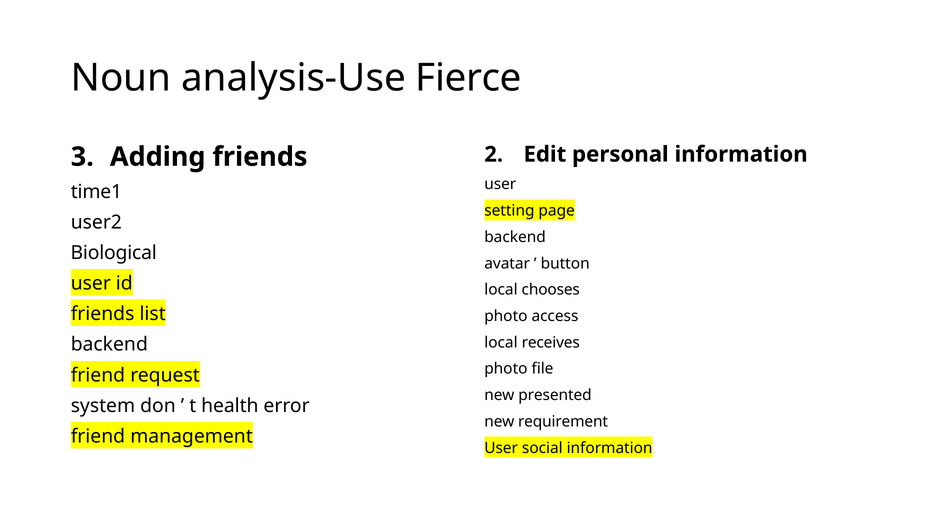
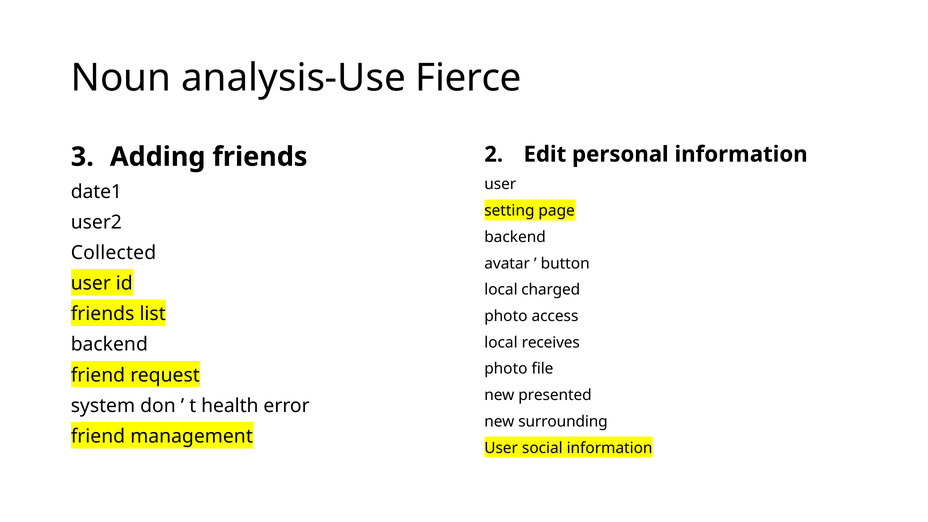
time1: time1 -> date1 (96, 192)
Biological: Biological -> Collected (114, 253)
chooses: chooses -> charged (551, 290)
requirement: requirement -> surrounding (563, 422)
